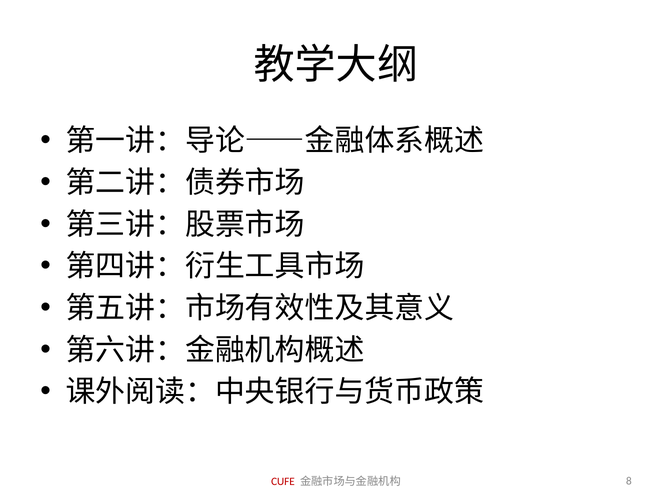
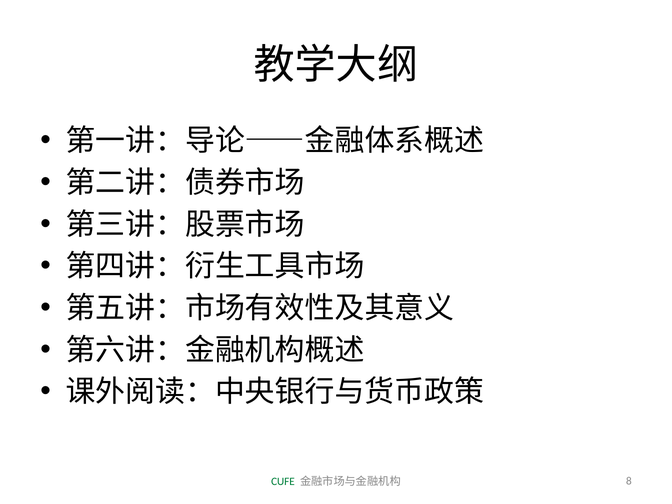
CUFE colour: red -> green (283, 481)
